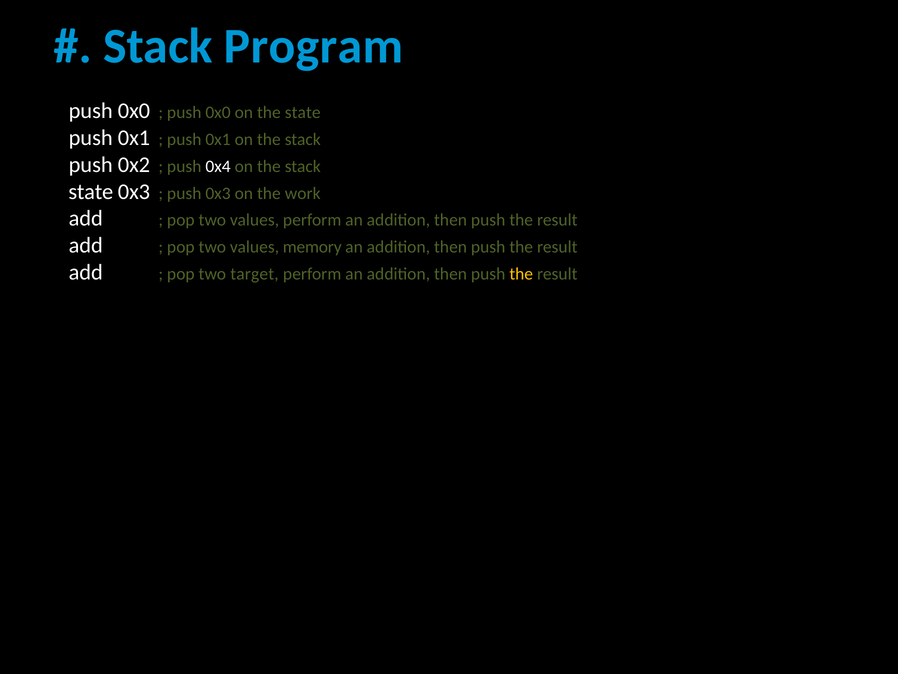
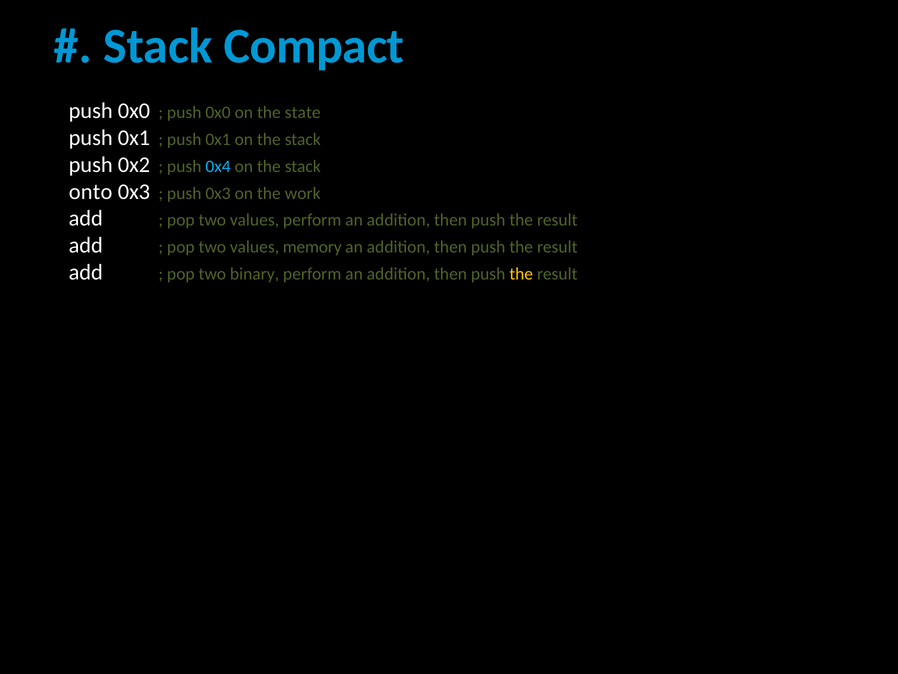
Program: Program -> Compact (314, 46)
0x4 colour: white -> light blue (218, 166)
state: state -> onto (91, 191)
target: target -> binary (255, 274)
